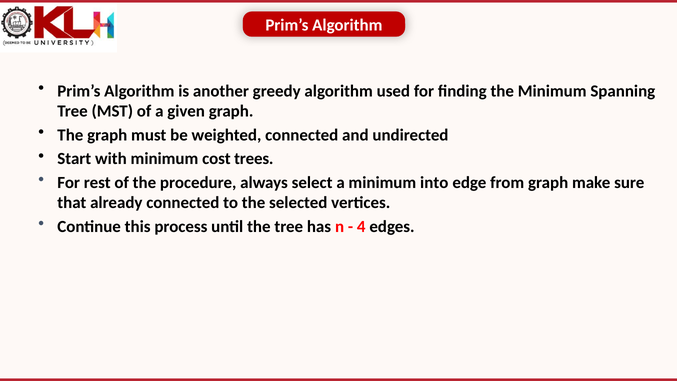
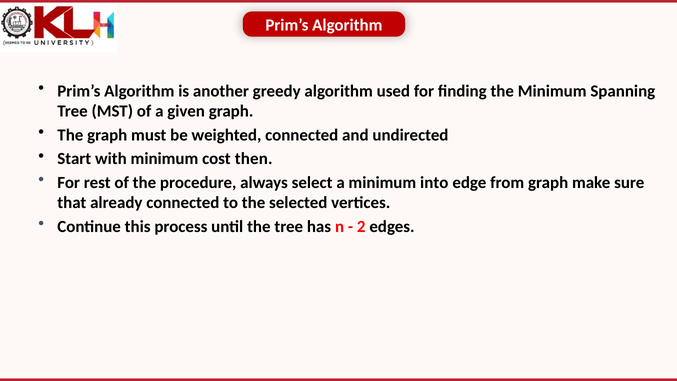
trees: trees -> then (254, 159)
4: 4 -> 2 (361, 226)
